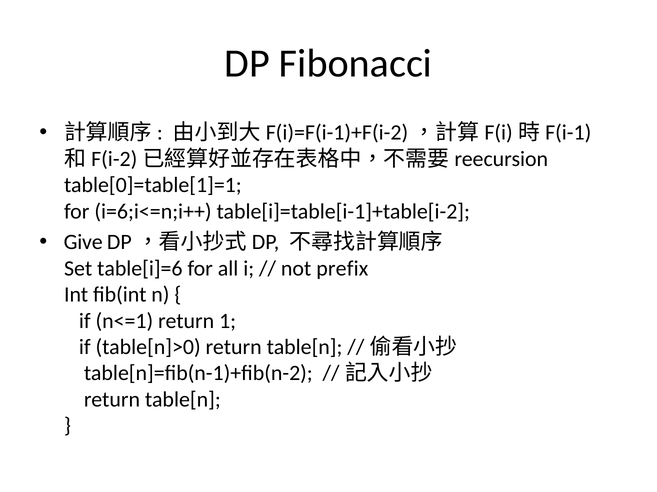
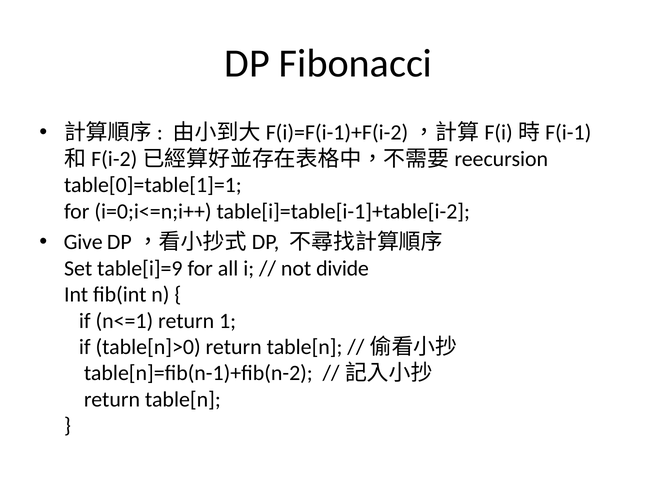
i=6;i<=n;i++: i=6;i<=n;i++ -> i=0;i<=n;i++ (153, 212)
table[i]=6: table[i]=6 -> table[i]=9 (140, 269)
prefix: prefix -> divide (342, 269)
